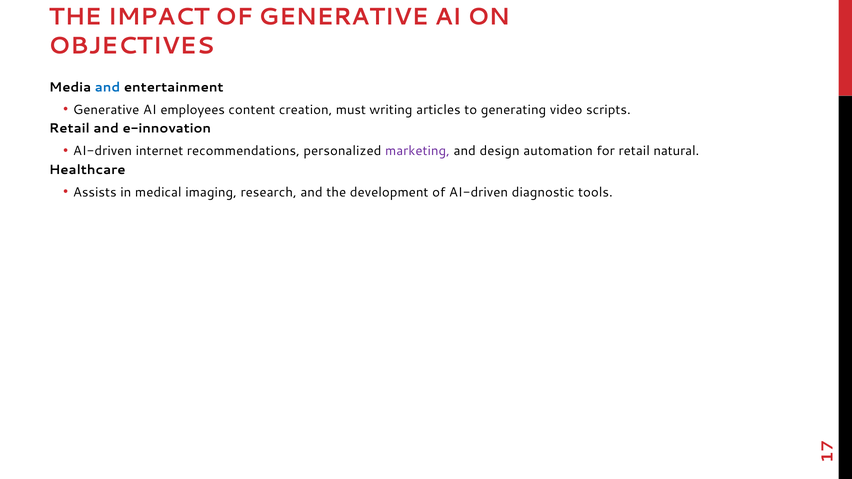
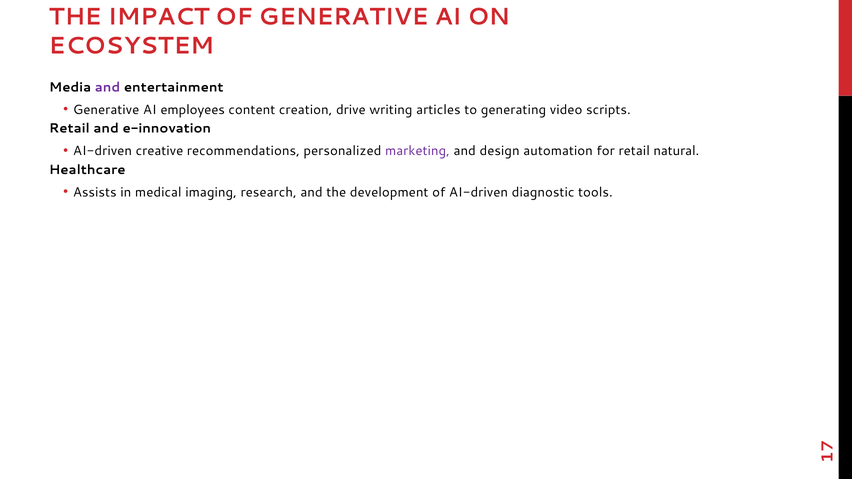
OBJECTIVES: OBJECTIVES -> ECOSYSTEM (132, 46)
and colour: blue -> purple (108, 87)
must: must -> drive (351, 110)
internet: internet -> creative (160, 151)
